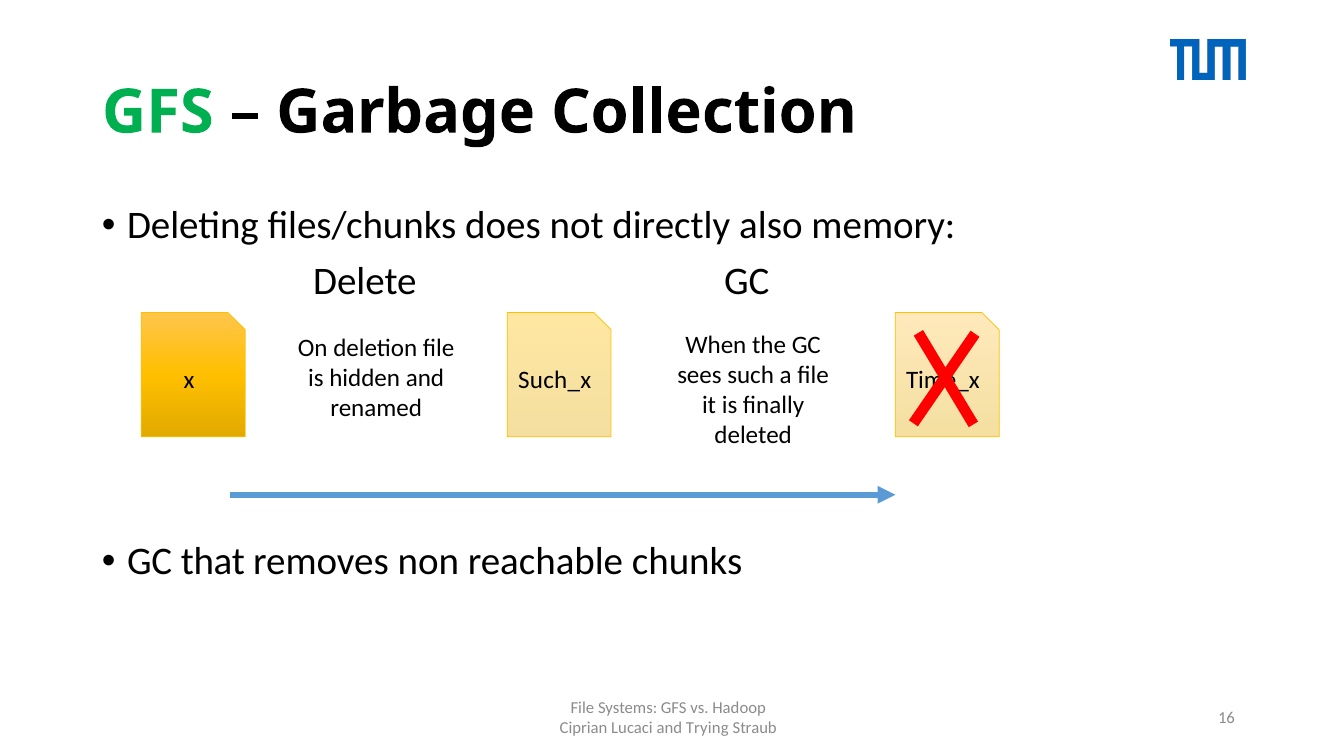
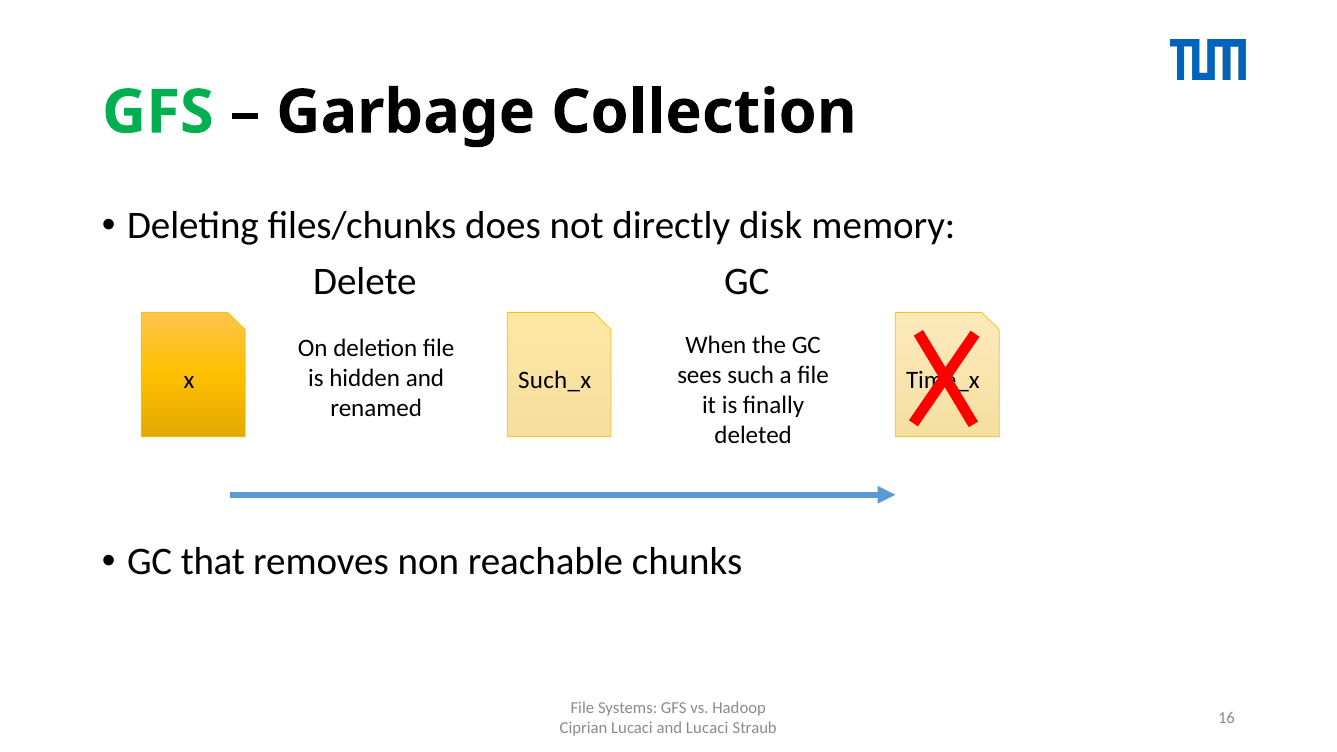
also: also -> disk (771, 226)
and Trying: Trying -> Lucaci (707, 728)
